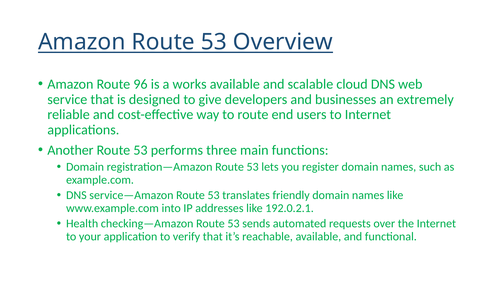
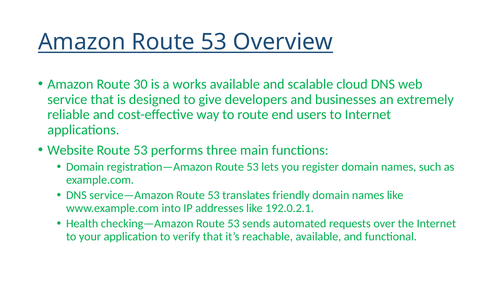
96: 96 -> 30 (140, 84)
Another: Another -> Website (70, 150)
